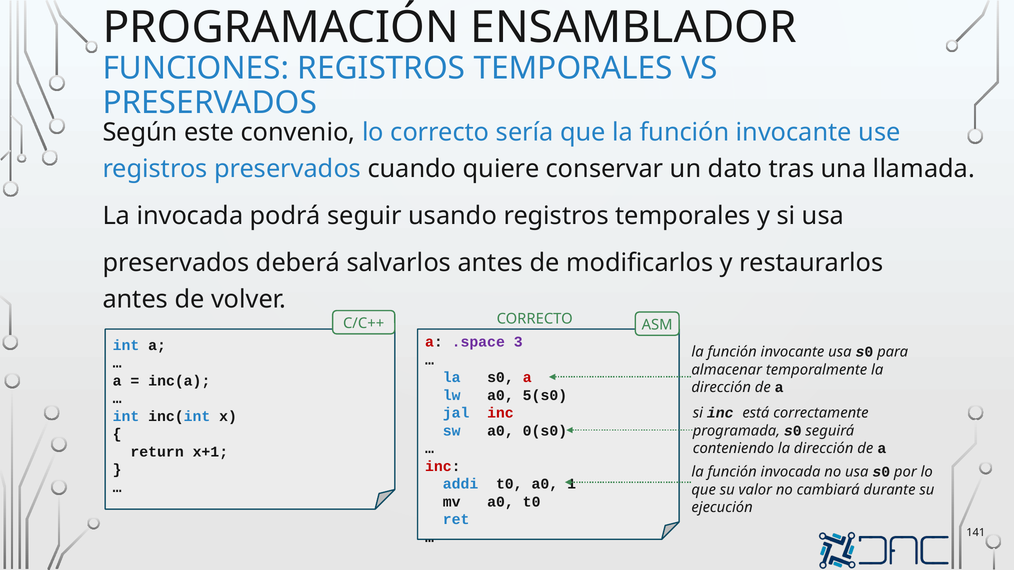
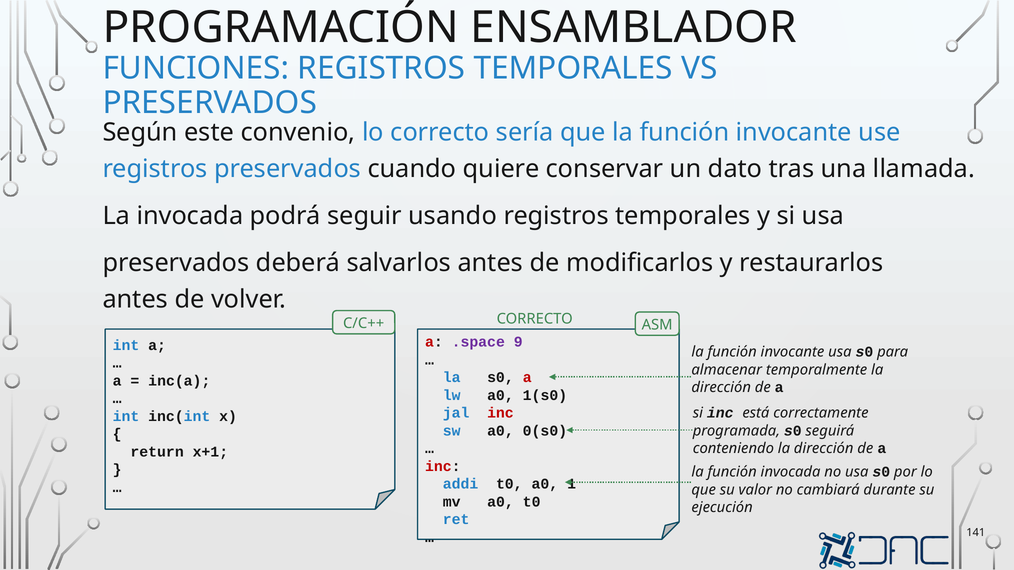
3: 3 -> 9 (518, 342)
5(s0: 5(s0 -> 1(s0 (545, 395)
